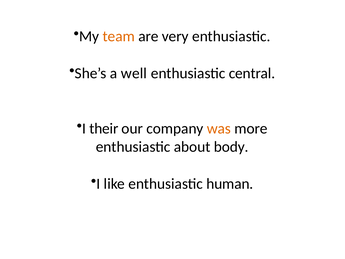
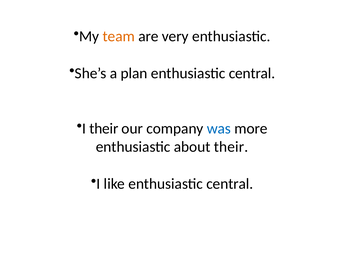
well: well -> plan (134, 73)
was colour: orange -> blue (219, 128)
about body: body -> their (231, 147)
like enthusiastic human: human -> central (230, 184)
